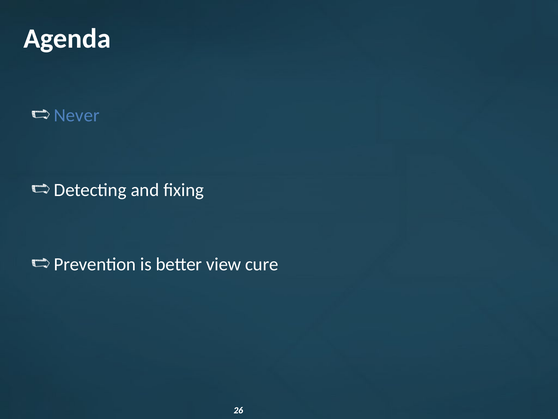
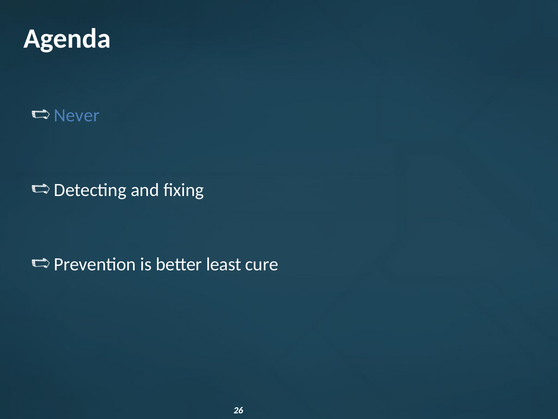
view: view -> least (224, 264)
